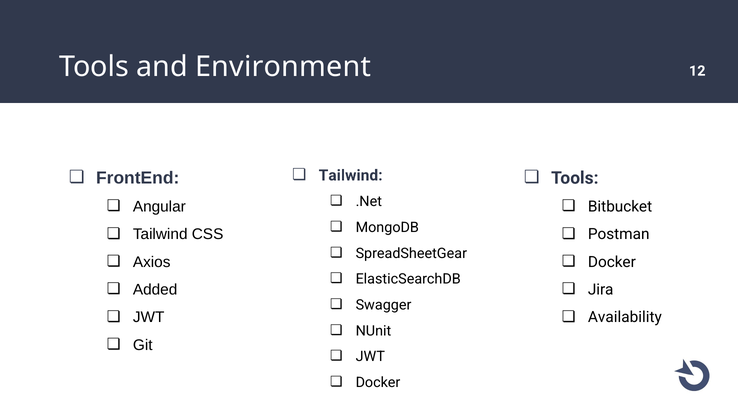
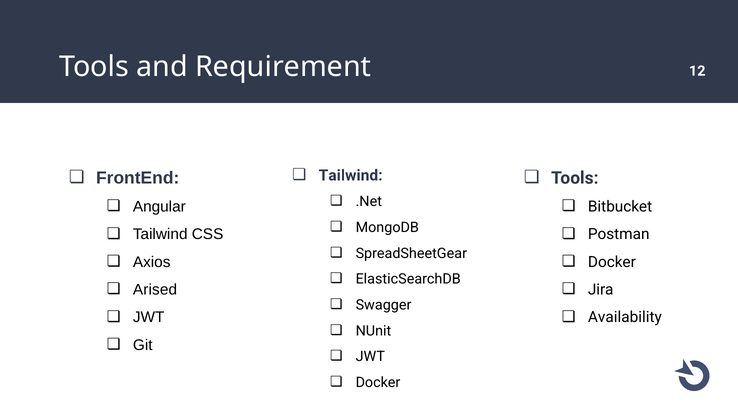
Environment: Environment -> Requirement (283, 67)
Added: Added -> Arised (155, 290)
